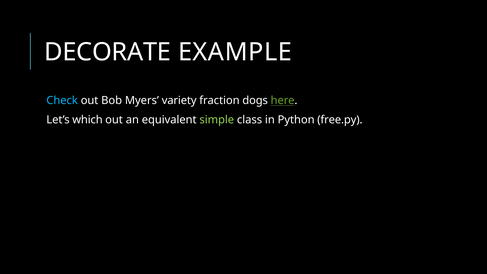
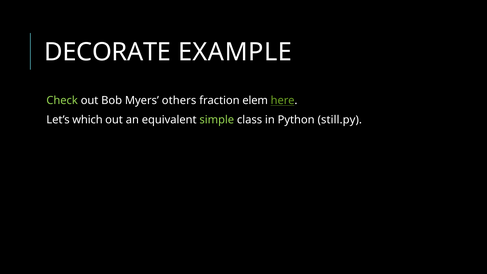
Check colour: light blue -> light green (62, 100)
variety: variety -> others (179, 100)
dogs: dogs -> elem (255, 100)
free.py: free.py -> still.py (340, 120)
